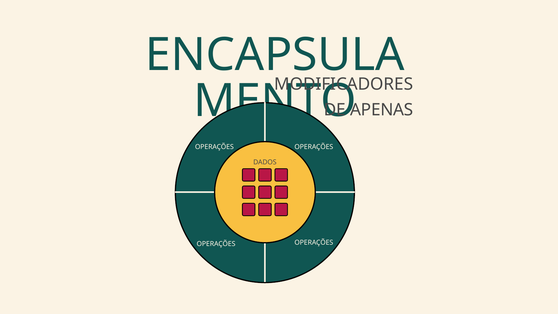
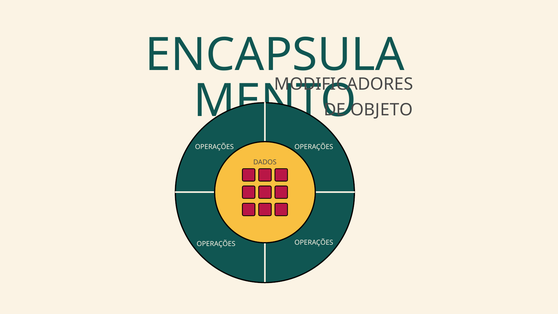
APENAS: APENAS -> OBJETO (382, 110)
